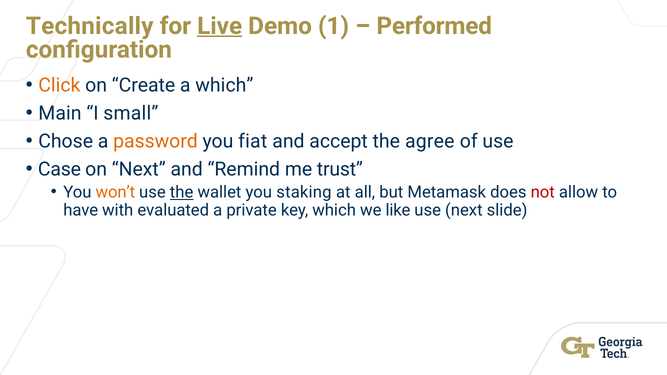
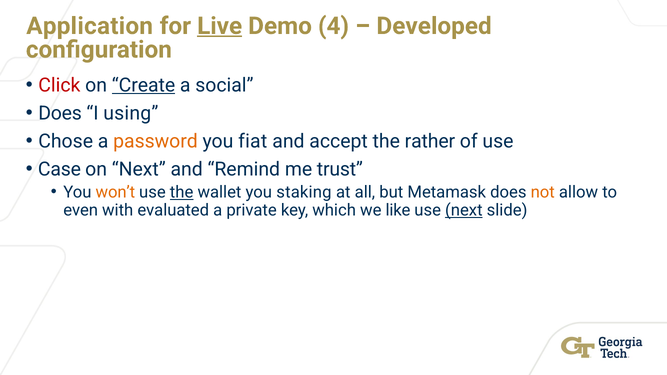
Technically: Technically -> Application (90, 26)
1: 1 -> 4 (333, 26)
Performed: Performed -> Developed (434, 26)
Click colour: orange -> red (59, 85)
Create underline: none -> present (144, 85)
a which: which -> social (224, 85)
Main: Main -> Does (60, 113)
small: small -> using (131, 113)
agree: agree -> rather (430, 141)
not colour: red -> orange (543, 192)
have: have -> even (81, 210)
next underline: none -> present (464, 210)
